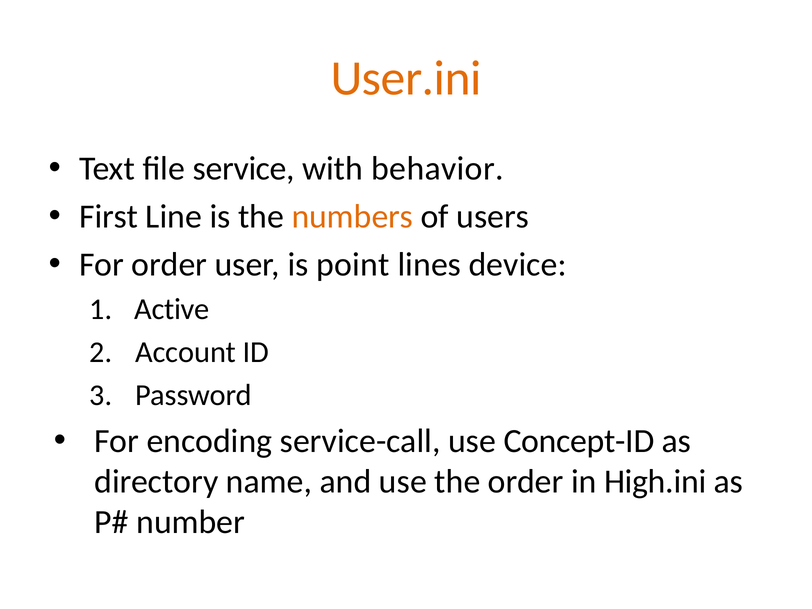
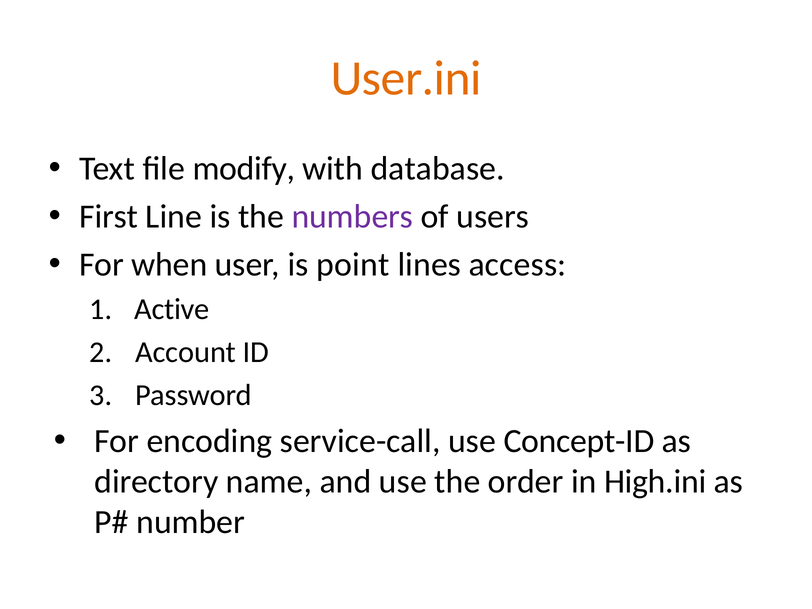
service: service -> modify (244, 169)
behavior: behavior -> database (438, 169)
numbers colour: orange -> purple (352, 217)
For order: order -> when (169, 264)
device: device -> access (518, 264)
